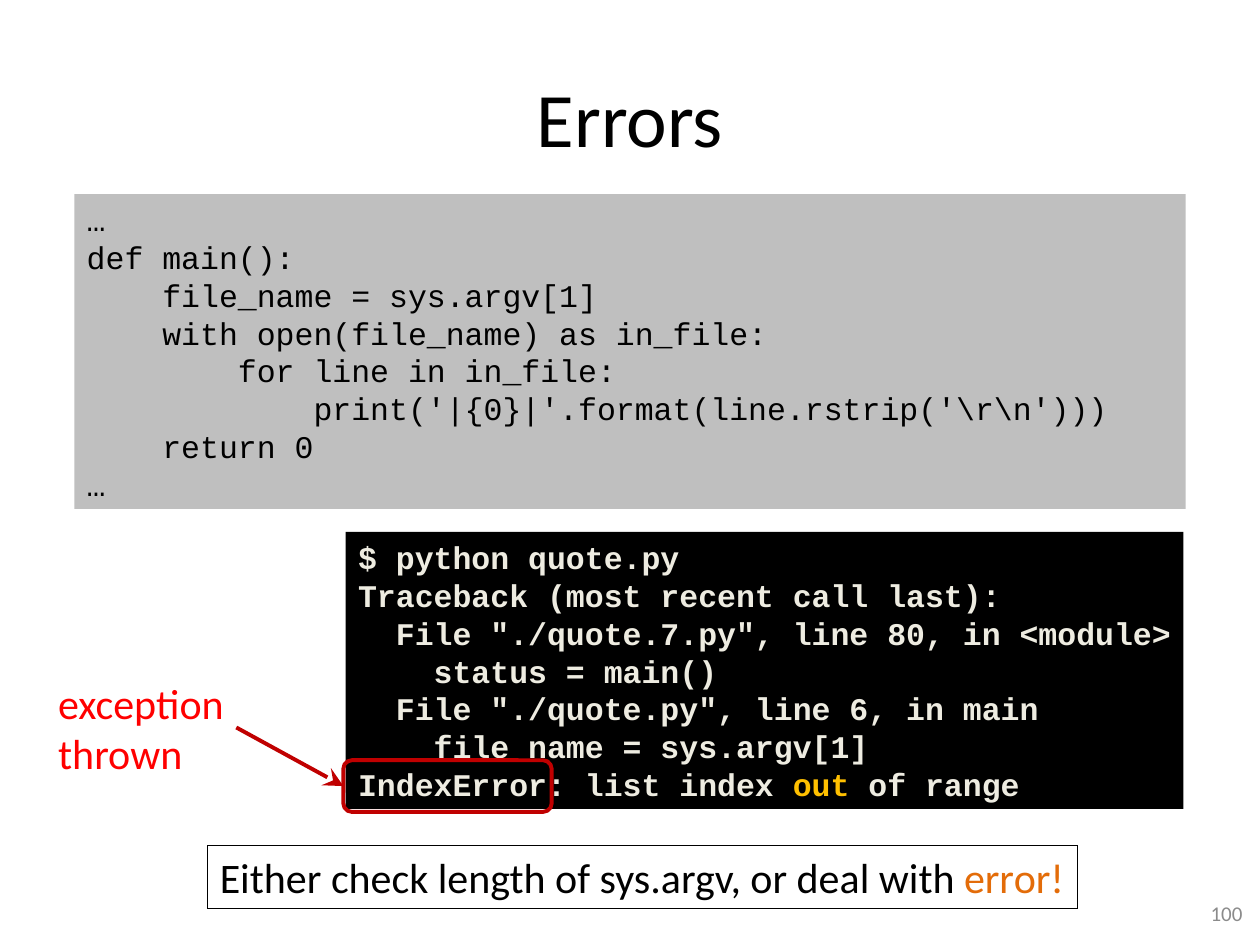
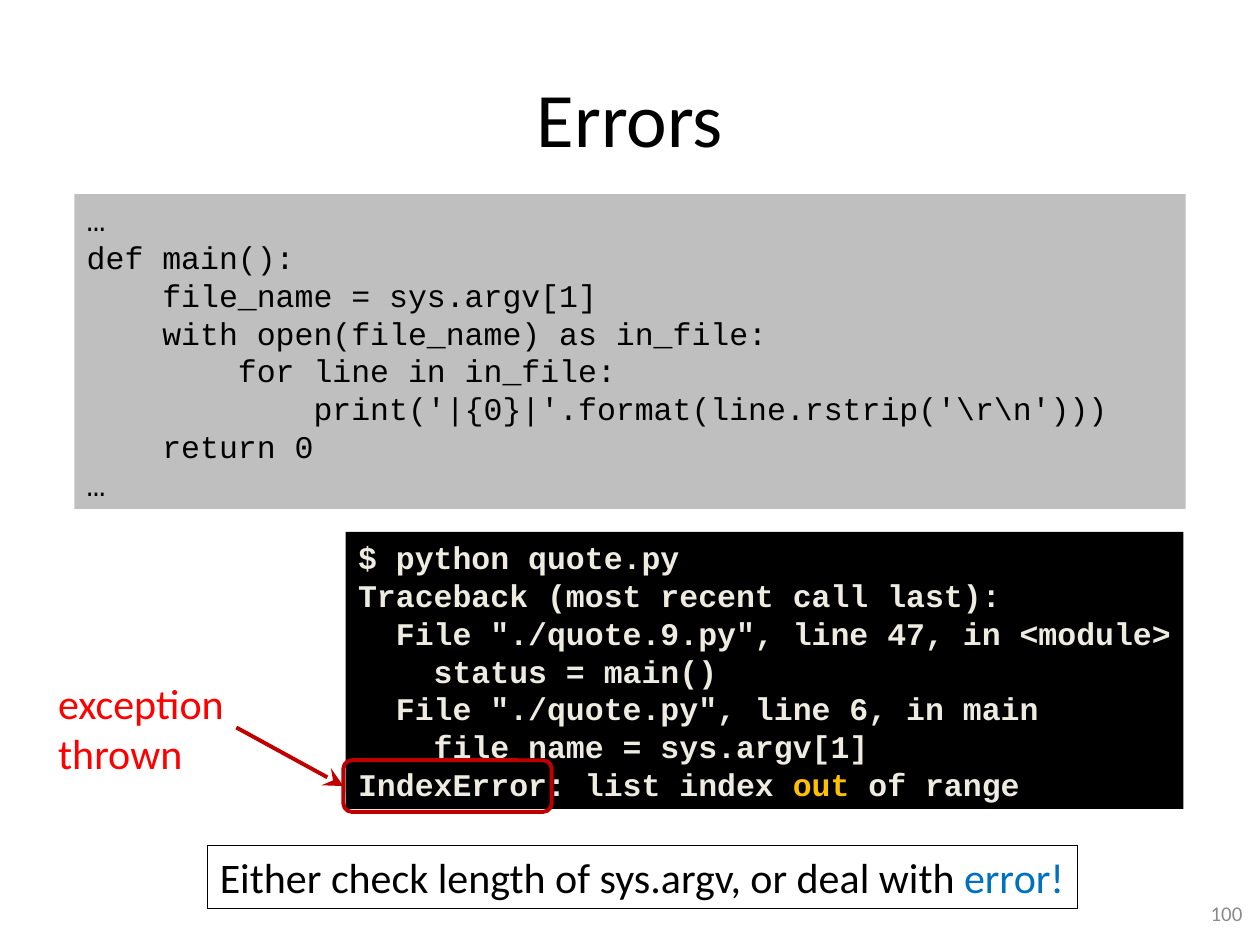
./quote.7.py: ./quote.7.py -> ./quote.9.py (632, 635)
80: 80 -> 47 (916, 635)
error colour: orange -> blue (1014, 880)
